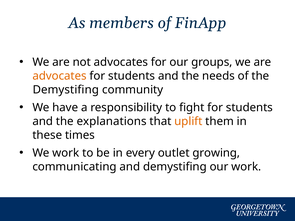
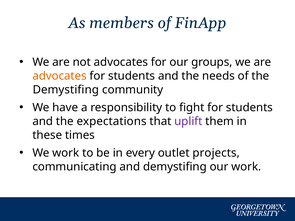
explanations: explanations -> expectations (112, 121)
uplift colour: orange -> purple (188, 121)
growing: growing -> projects (216, 153)
